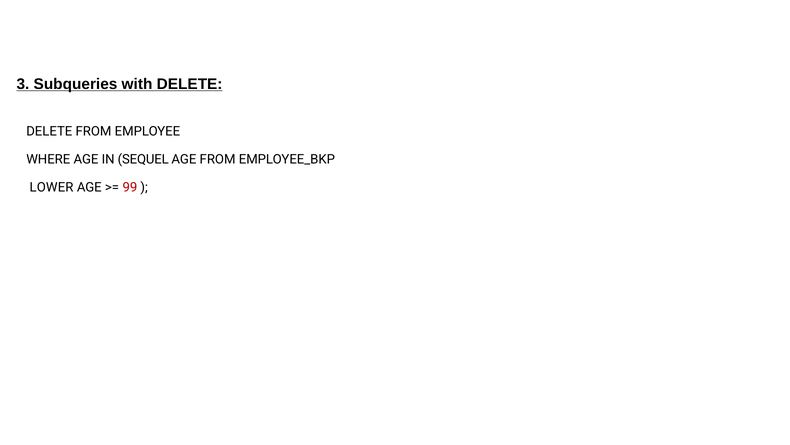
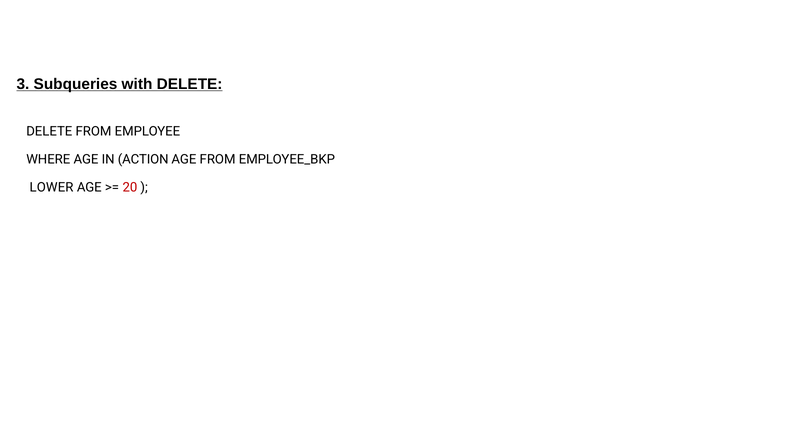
SEQUEL: SEQUEL -> ACTION (143, 159)
99: 99 -> 20 (130, 187)
